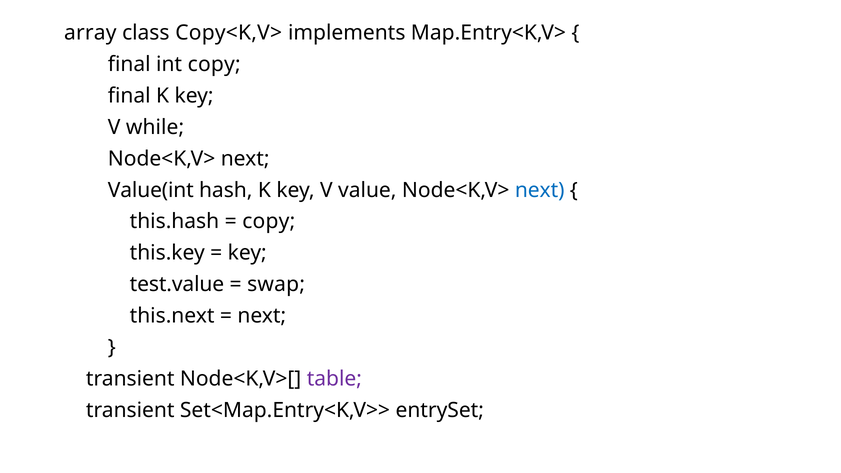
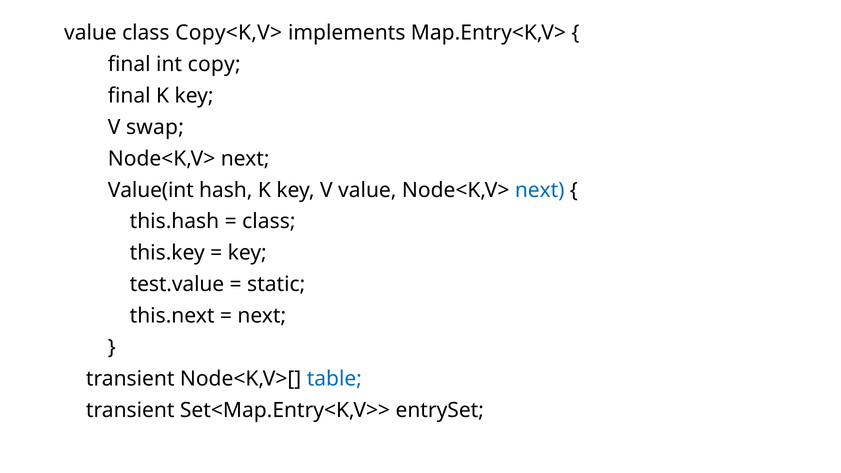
array: array -> value (90, 33)
while: while -> swap (155, 127)
copy: copy -> class (269, 222)
swap: swap -> static (276, 284)
table colour: purple -> blue (334, 379)
